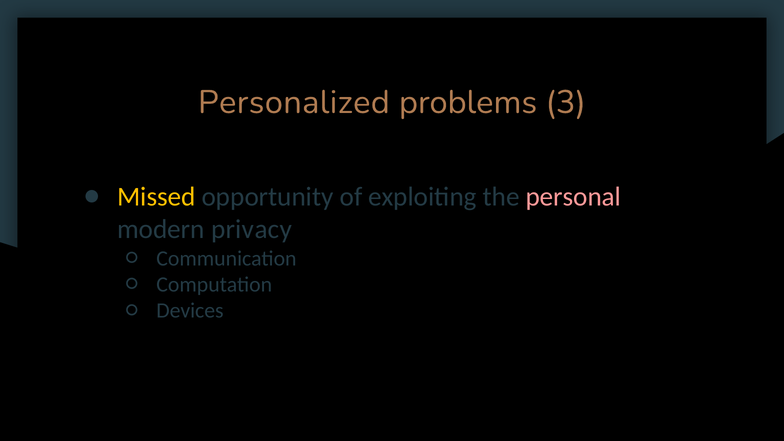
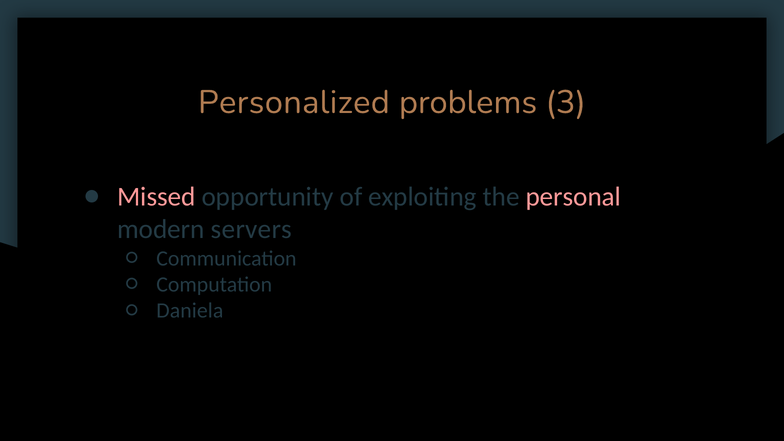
Missed colour: yellow -> pink (156, 197)
privacy: privacy -> servers (252, 229)
Devices: Devices -> Daniela (190, 311)
